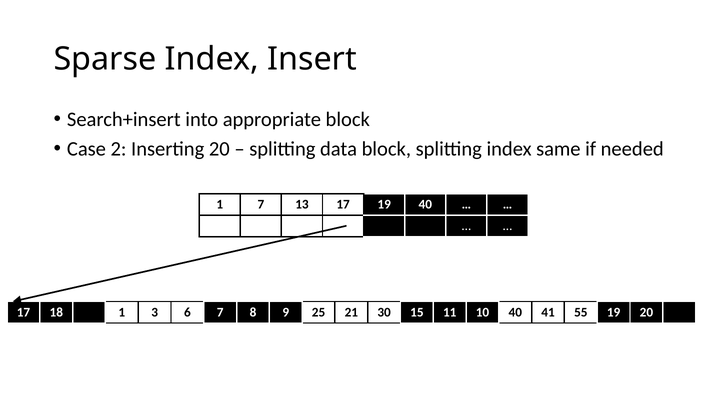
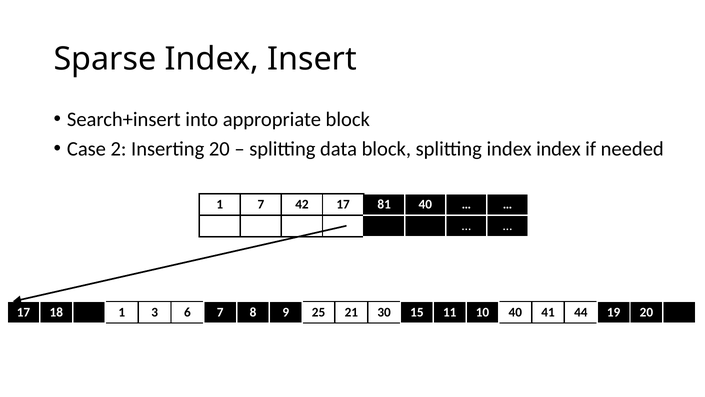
index same: same -> index (558, 149)
13: 13 -> 42 (302, 204)
17 19: 19 -> 81 (384, 204)
55: 55 -> 44 (581, 312)
